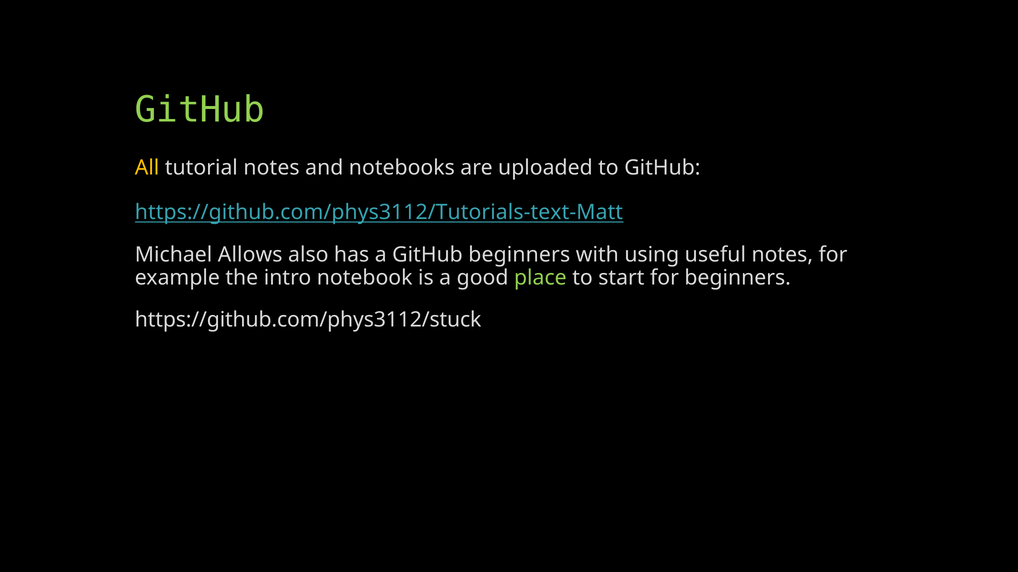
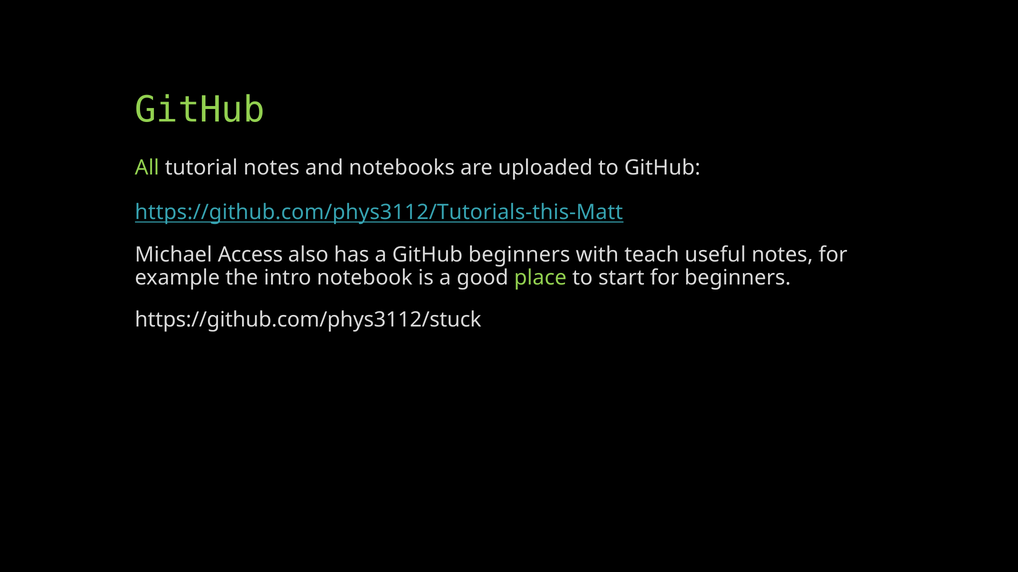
All colour: yellow -> light green (147, 168)
https://github.com/phys3112/Tutorials-text-Matt: https://github.com/phys3112/Tutorials-text-Matt -> https://github.com/phys3112/Tutorials-this-Matt (379, 212)
Allows: Allows -> Access (250, 255)
using: using -> teach (652, 255)
